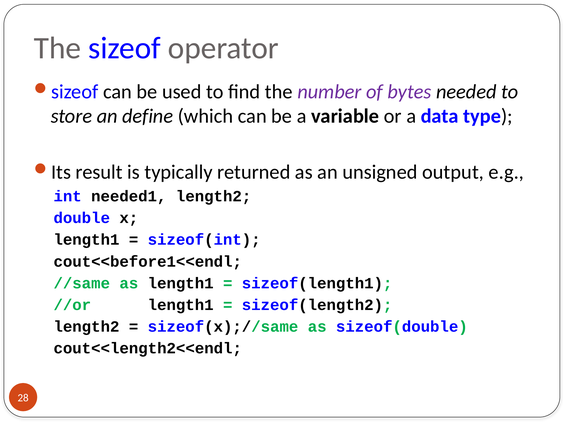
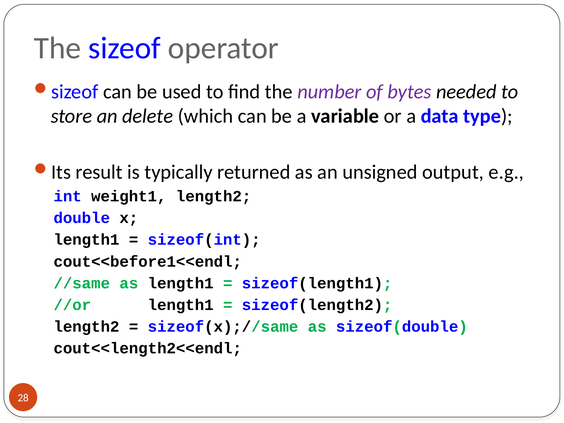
define: define -> delete (148, 116)
needed1: needed1 -> weight1 (129, 196)
